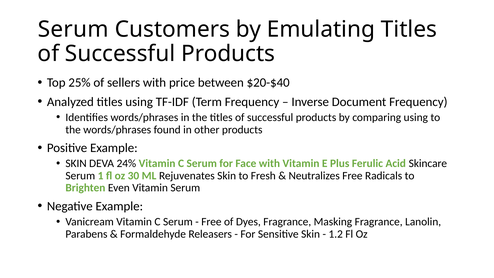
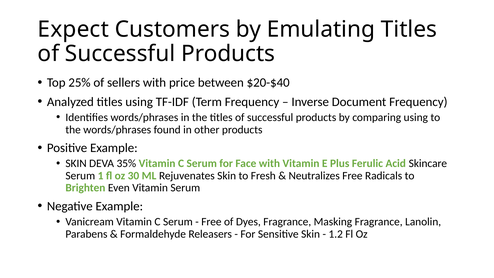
Serum: Serum -> Expect (73, 29)
24%: 24% -> 35% (126, 163)
